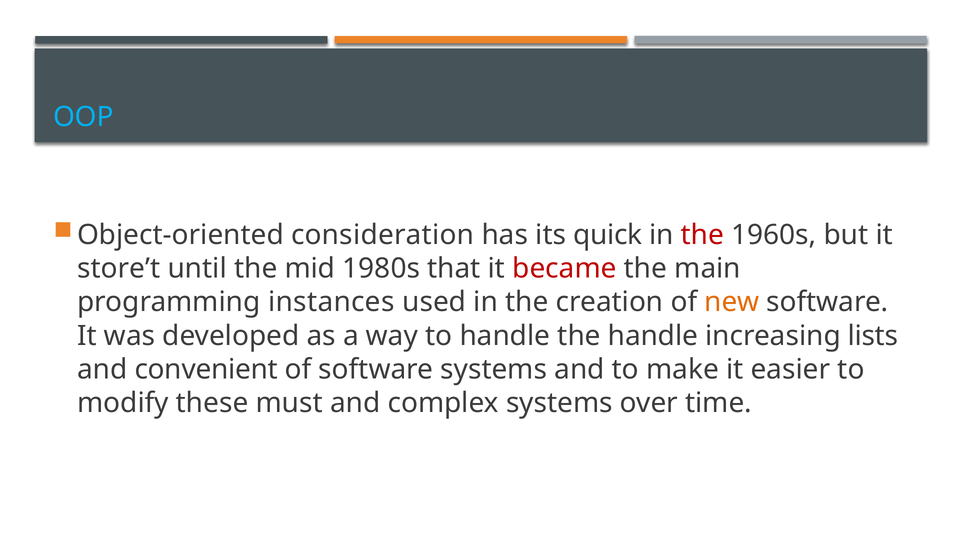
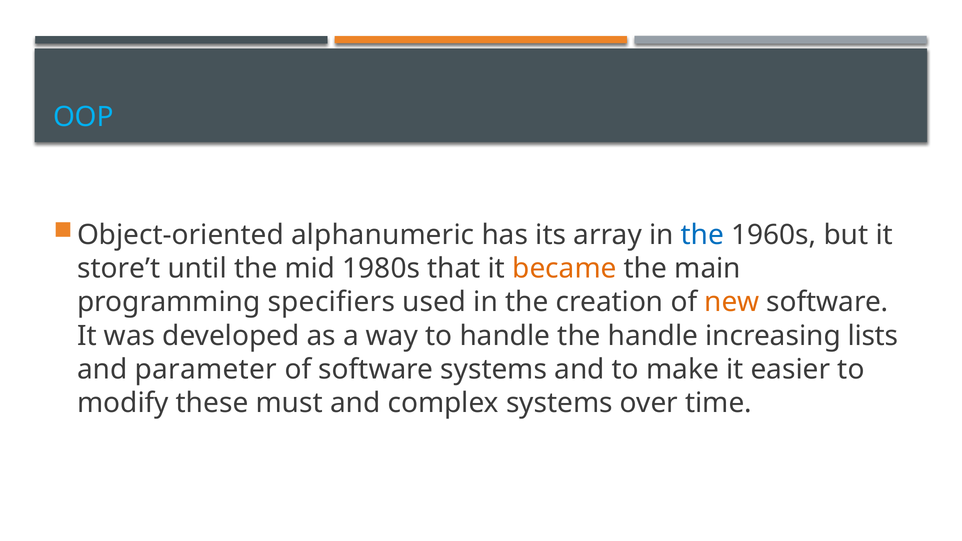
consideration: consideration -> alphanumeric (383, 235)
quick: quick -> array (608, 235)
the colour: red -> blue (702, 235)
became colour: red -> orange (564, 269)
instances: instances -> specifiers (331, 302)
convenient: convenient -> parameter (206, 369)
